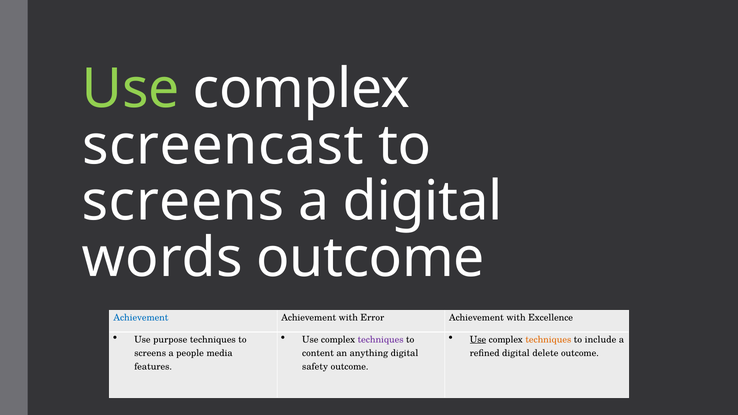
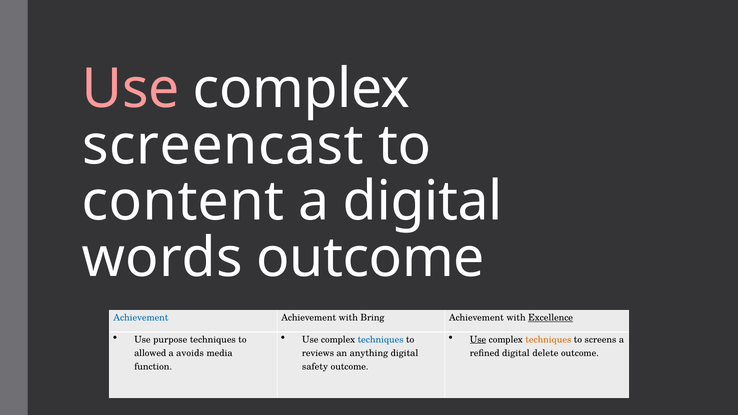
Use colour: light green -> pink (131, 89)
screens: screens -> content (183, 202)
Error: Error -> Bring (372, 318)
Excellence underline: none -> present (551, 318)
techniques colour: purple -> blue (381, 340)
include: include -> screens (600, 340)
screens: screens -> allowed (150, 353)
people: people -> avoids (190, 353)
content: content -> reviews (318, 353)
features: features -> function (153, 367)
